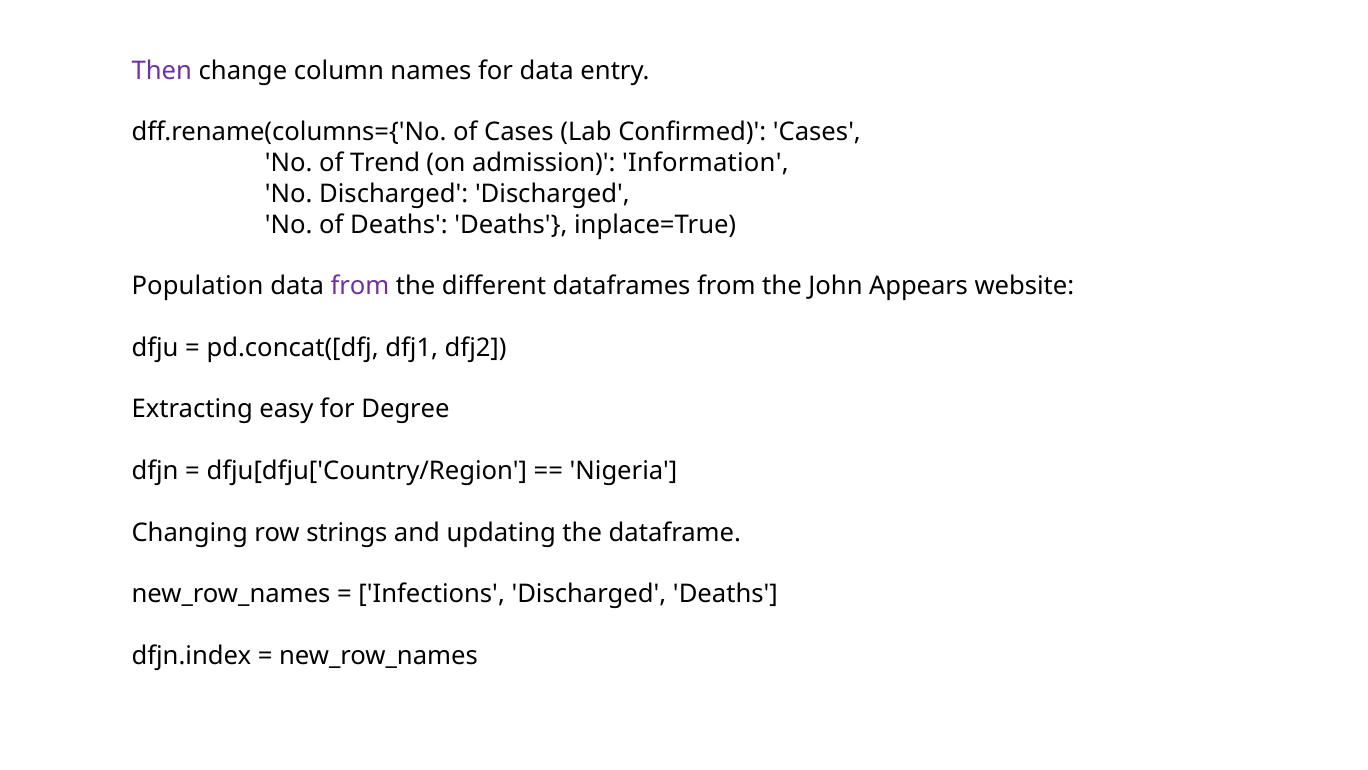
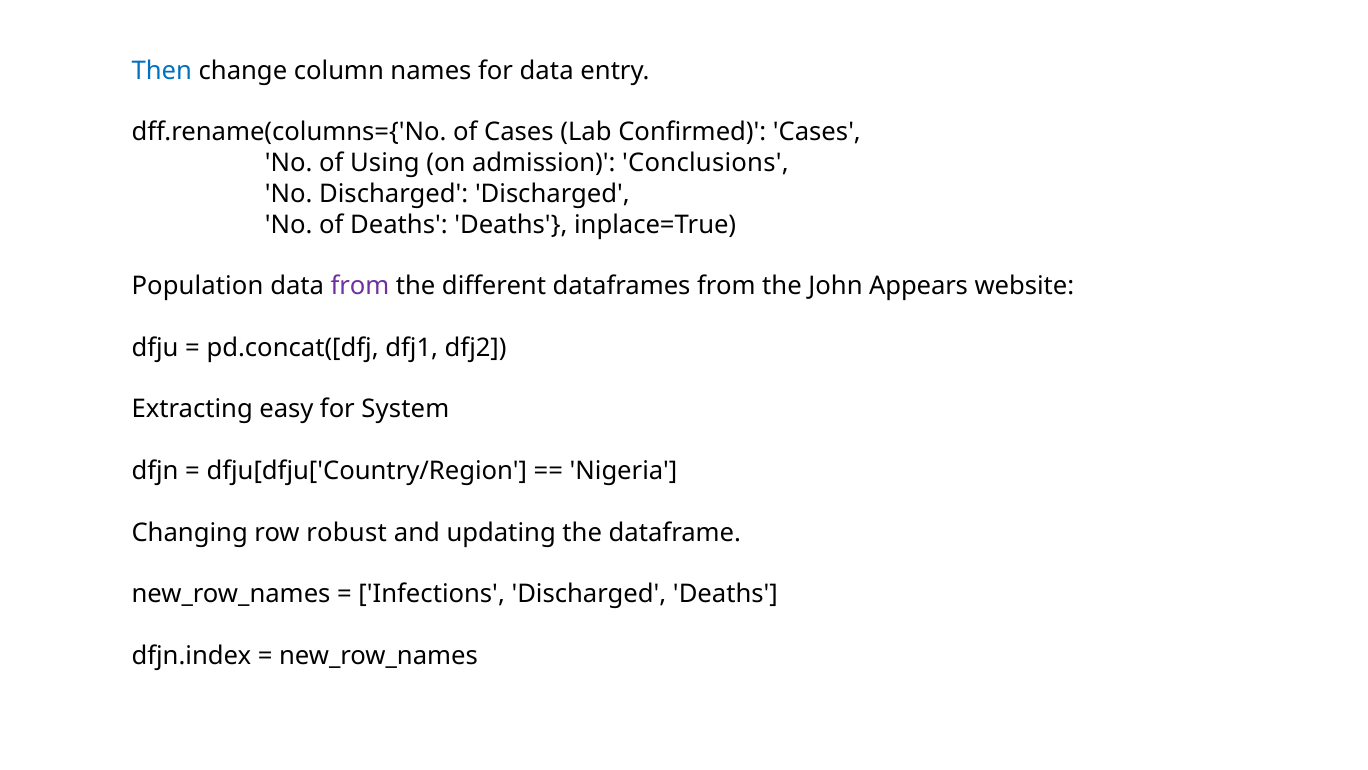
Then colour: purple -> blue (162, 71)
Trend: Trend -> Using (385, 163)
Information: Information -> Conclusions (705, 163)
Degree: Degree -> System (405, 409)
strings: strings -> robust (347, 532)
